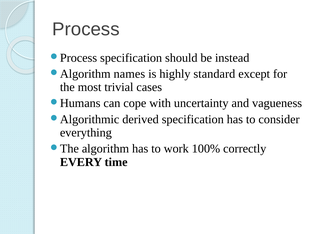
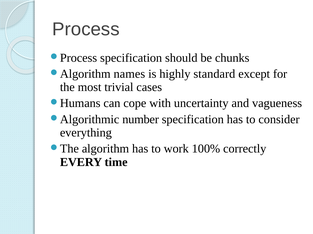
instead: instead -> chunks (232, 58)
derived: derived -> number (141, 120)
